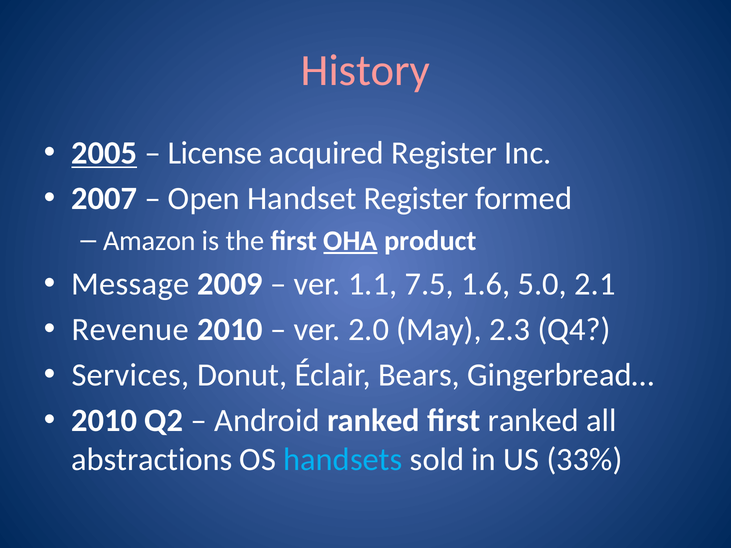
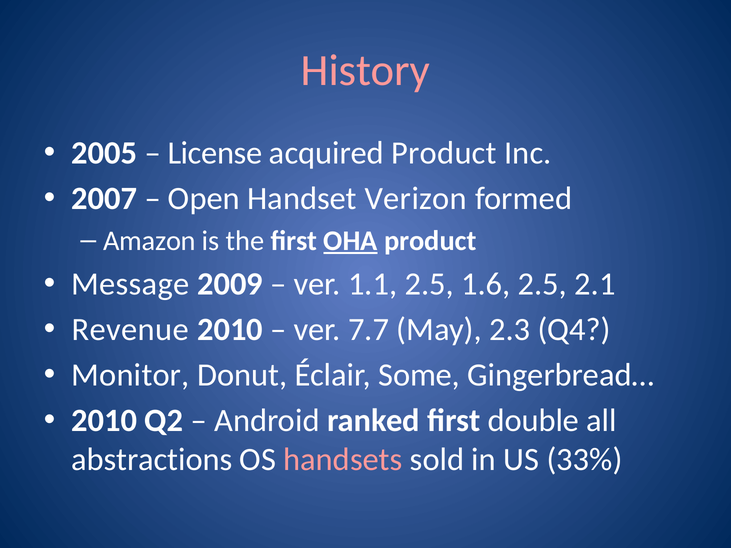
2005 underline: present -> none (104, 153)
acquired Register: Register -> Product (444, 153)
Handset Register: Register -> Verizon (416, 199)
1.1 7.5: 7.5 -> 2.5 (429, 284)
1.6 5.0: 5.0 -> 2.5 (542, 284)
2.0: 2.0 -> 7.7 (369, 330)
Services: Services -> Monitor (130, 375)
Bears: Bears -> Some (419, 375)
first ranked: ranked -> double (533, 421)
handsets colour: light blue -> pink (343, 460)
